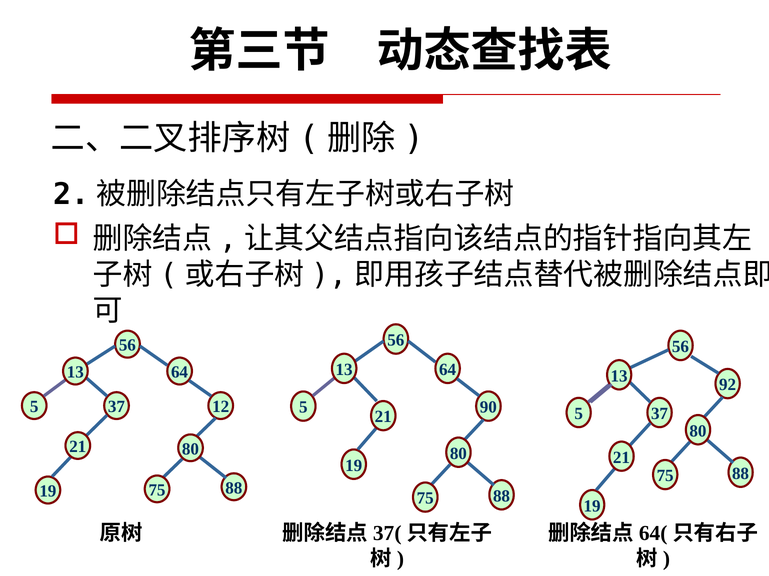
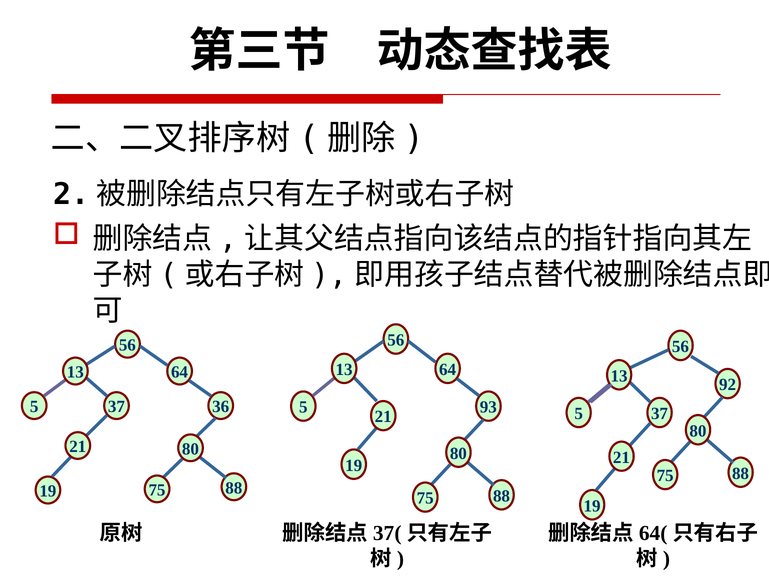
12: 12 -> 36 (221, 407)
90: 90 -> 93 (488, 408)
